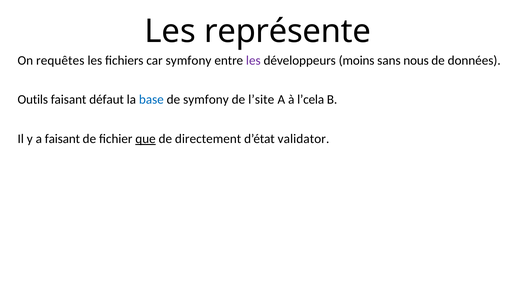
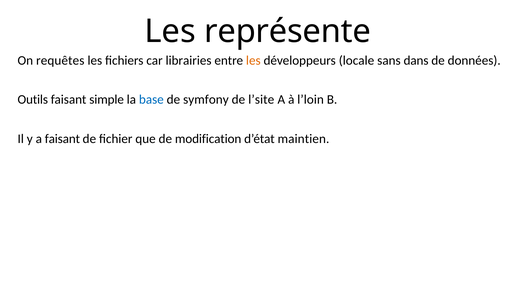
car symfony: symfony -> librairies (189, 60)
les colour: purple -> orange (253, 60)
moins: moins -> locale (356, 60)
nous: nous -> dans (416, 60)
défaut: défaut -> simple (107, 100)
l’cela: l’cela -> l’loin (311, 100)
que underline: present -> none (146, 139)
directement: directement -> modification (208, 139)
validator: validator -> maintien (303, 139)
